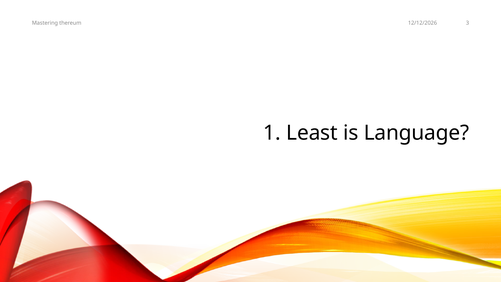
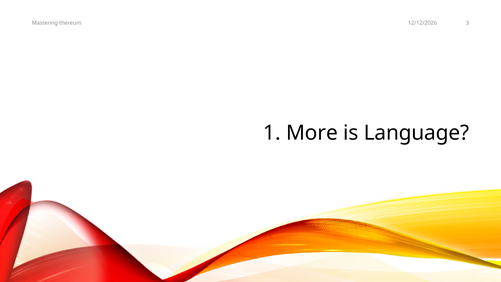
Least: Least -> More (312, 133)
